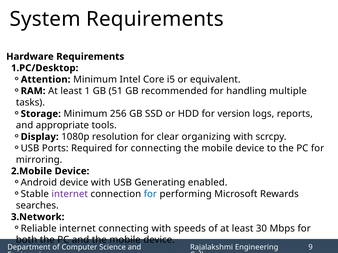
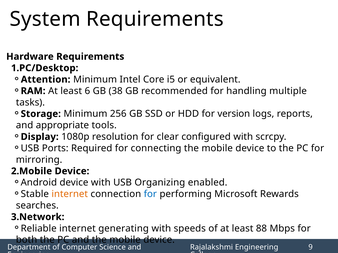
1: 1 -> 6 (87, 91)
51: 51 -> 38 (116, 91)
organizing: organizing -> configured (206, 137)
Generating: Generating -> Organizing (160, 183)
internet colour: purple -> orange (70, 194)
internet connecting: connecting -> generating (124, 229)
30: 30 -> 88 (261, 229)
